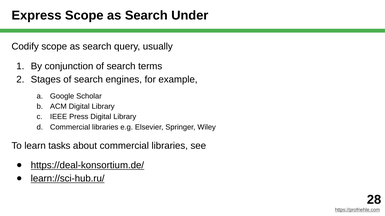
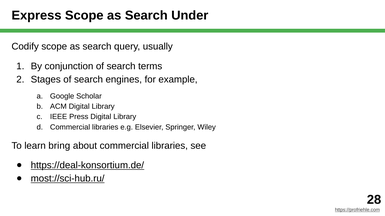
tasks: tasks -> bring (59, 146)
learn://sci-hub.ru/: learn://sci-hub.ru/ -> most://sci-hub.ru/ (68, 179)
